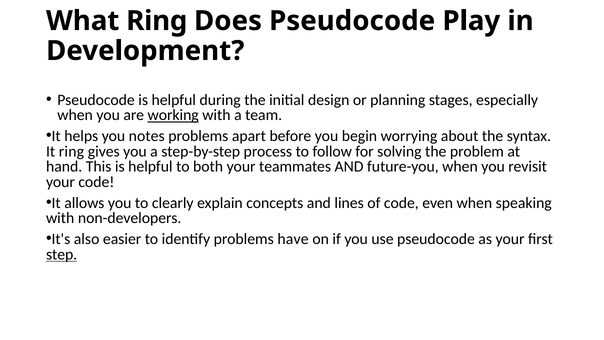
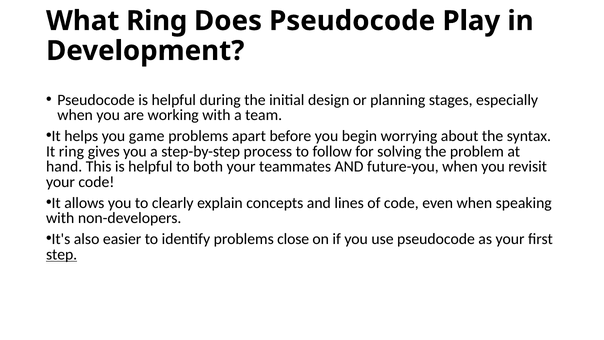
working underline: present -> none (173, 115)
notes: notes -> game (147, 136)
have: have -> close (293, 239)
